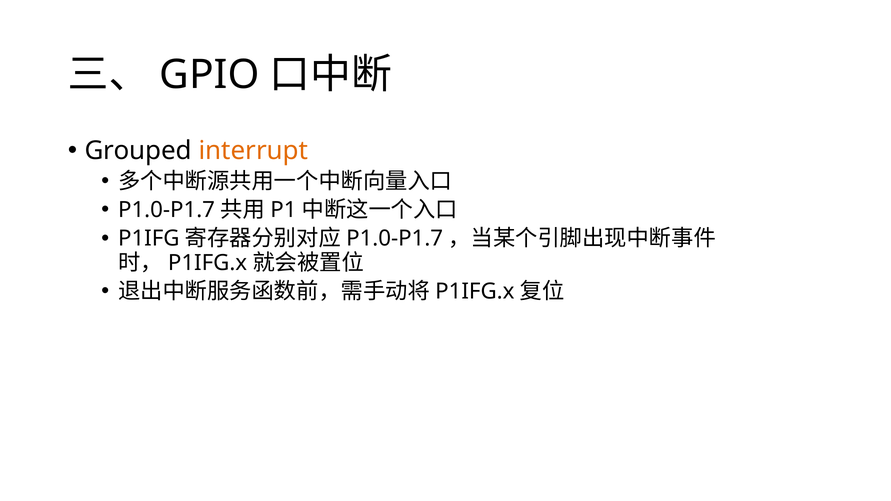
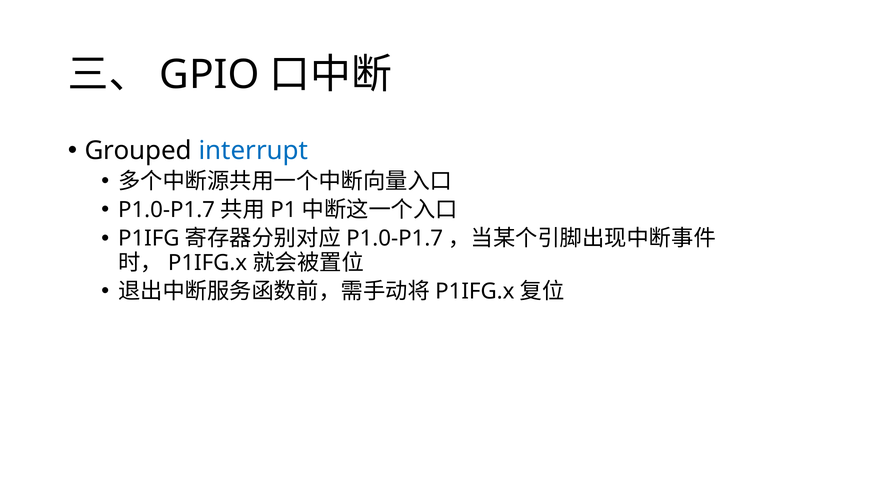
interrupt colour: orange -> blue (254, 151)
